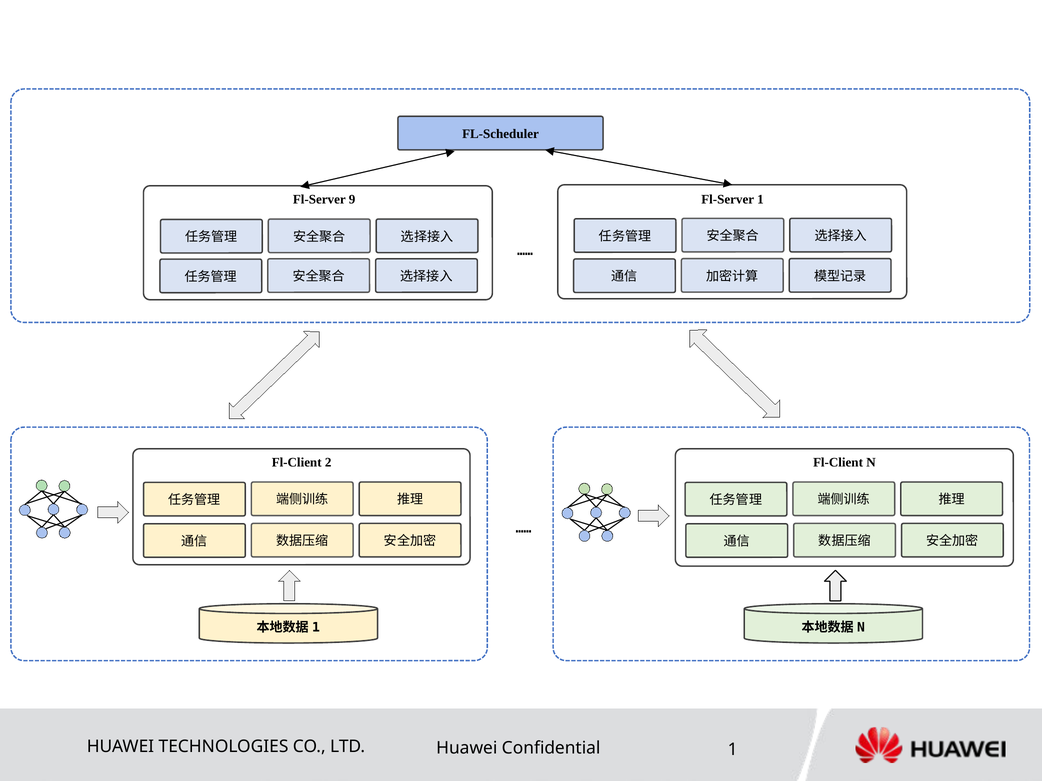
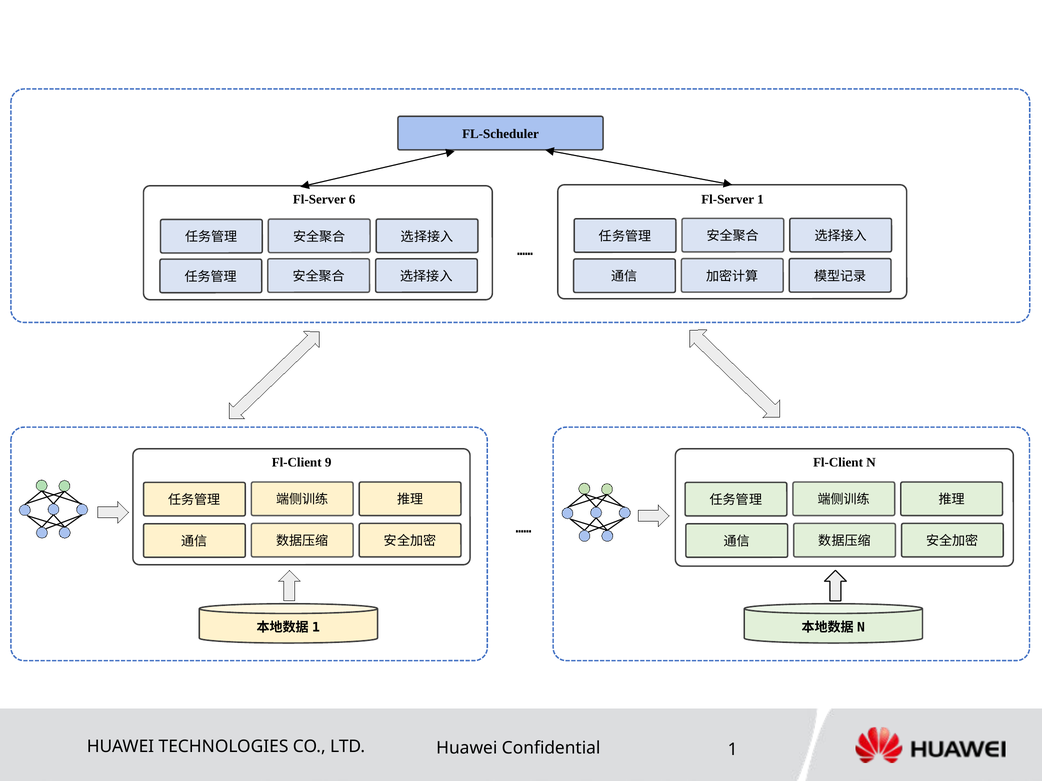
9: 9 -> 6 (352, 199)
2: 2 -> 9 (328, 463)
